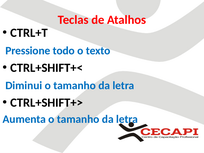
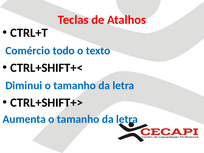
Pressione: Pressione -> Comércio (28, 51)
